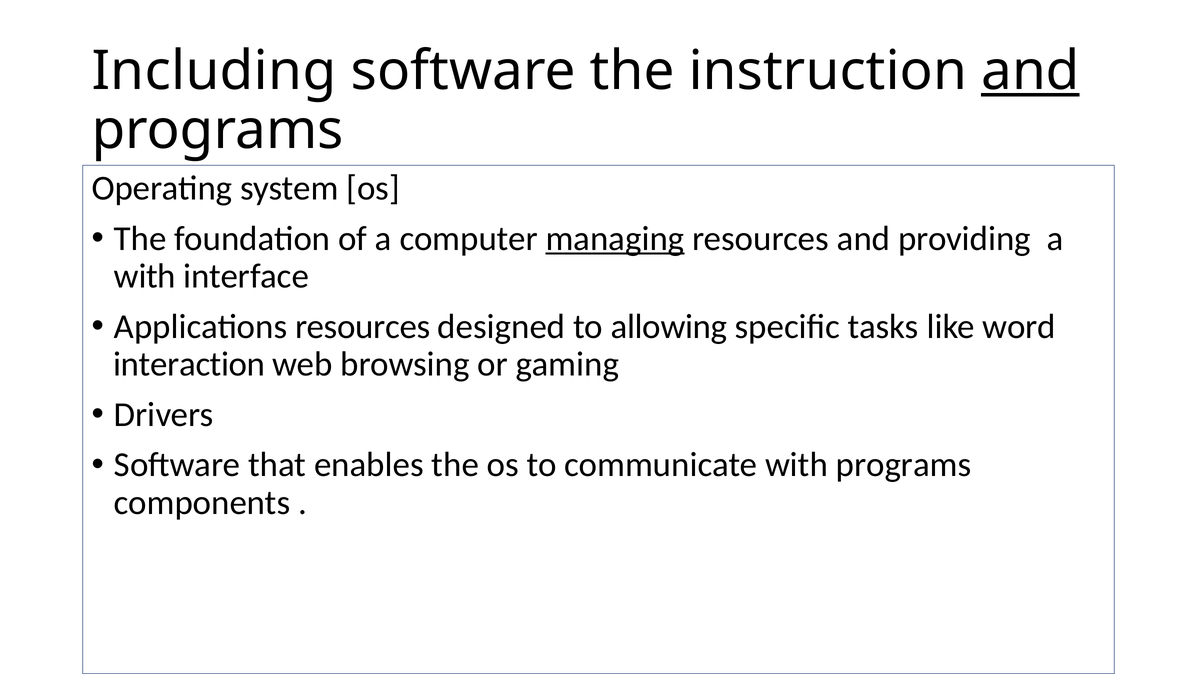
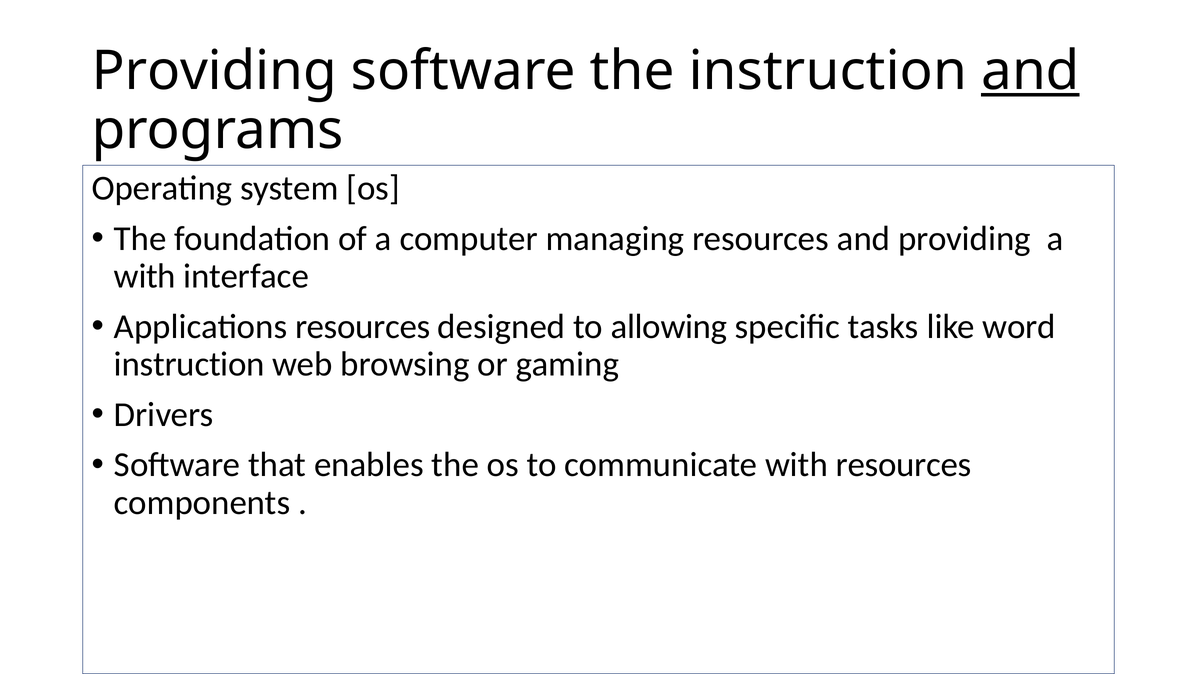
Including: Including -> Providing (214, 71)
managing underline: present -> none (615, 239)
interaction: interaction -> instruction (189, 364)
with programs: programs -> resources (904, 465)
